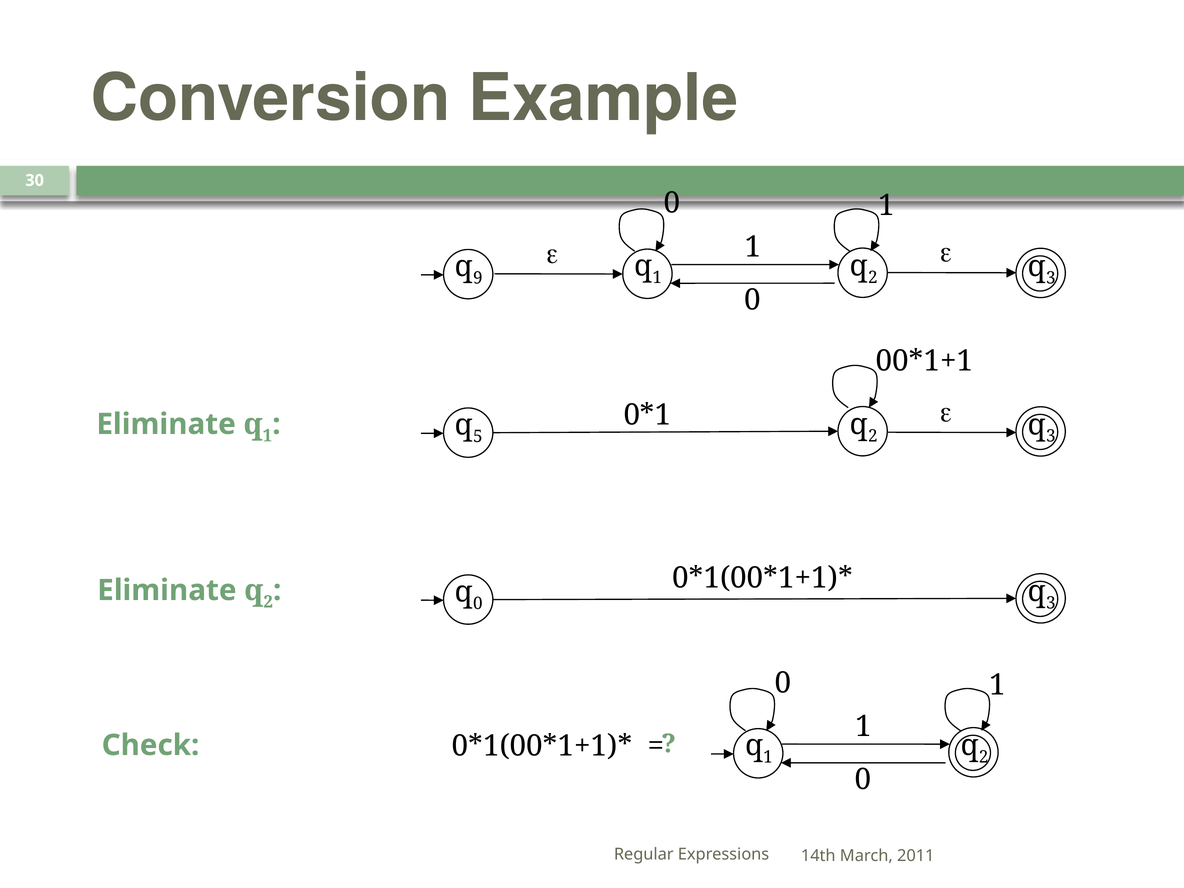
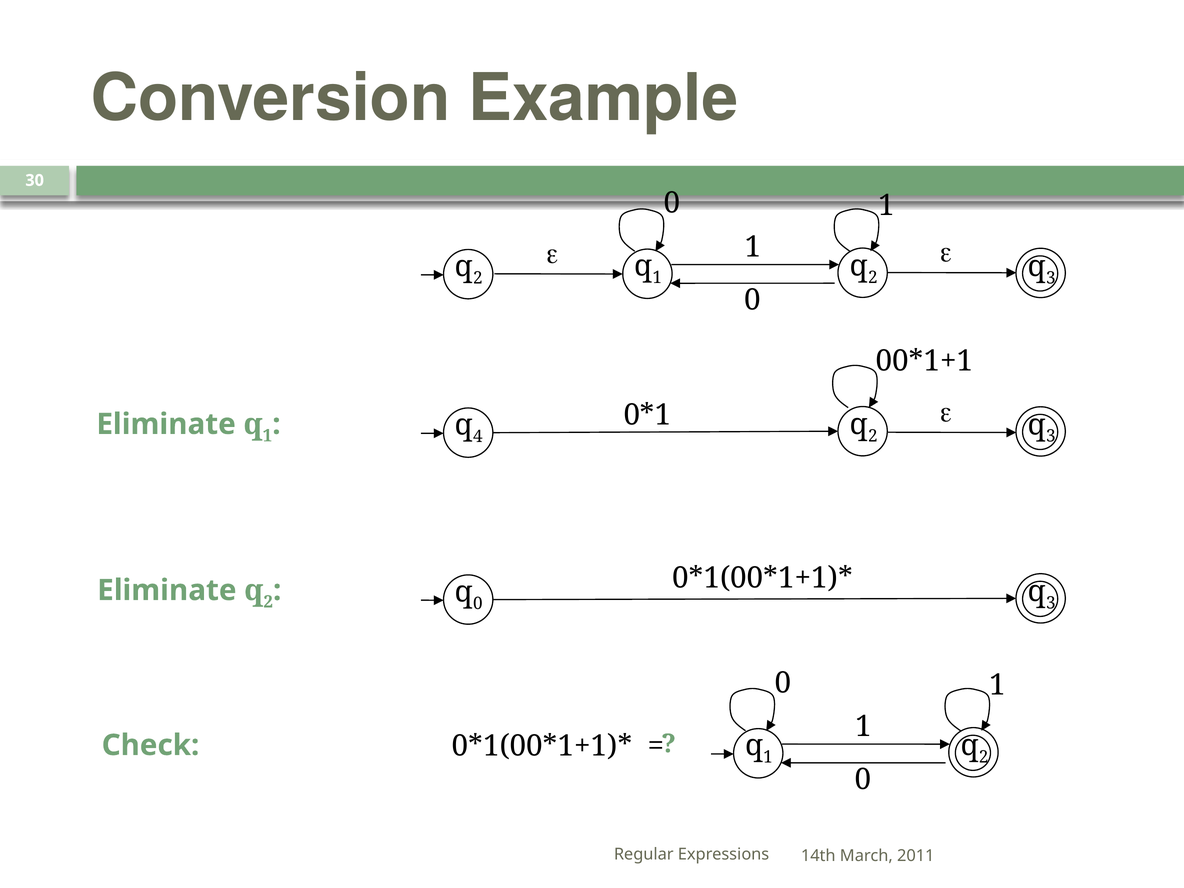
9: 9 -> 2 (478, 278)
5: 5 -> 4 (478, 437)
